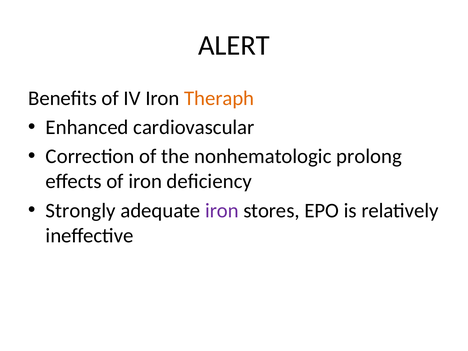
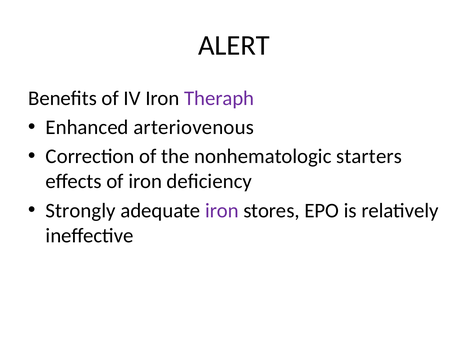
Theraph colour: orange -> purple (219, 98)
cardiovascular: cardiovascular -> arteriovenous (194, 127)
prolong: prolong -> starters (369, 156)
